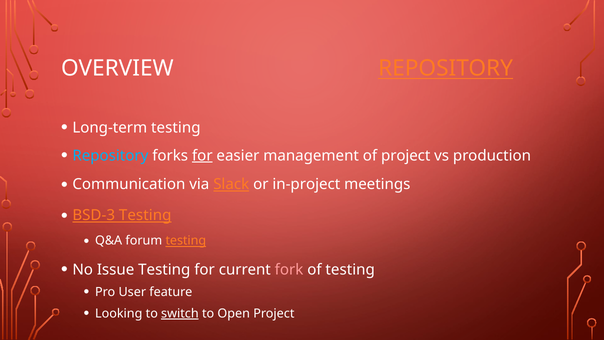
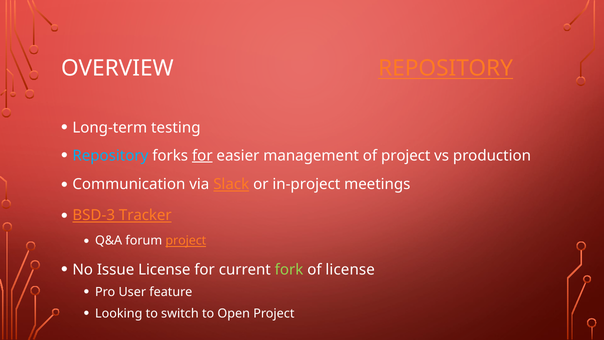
BSD-3 Testing: Testing -> Tracker (145, 215)
forum testing: testing -> project (186, 241)
Issue Testing: Testing -> License (164, 269)
fork colour: pink -> light green (289, 269)
of testing: testing -> license (350, 269)
switch underline: present -> none (180, 313)
